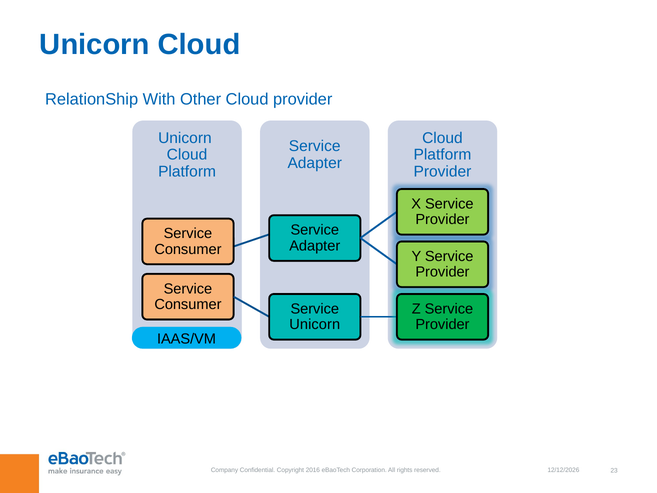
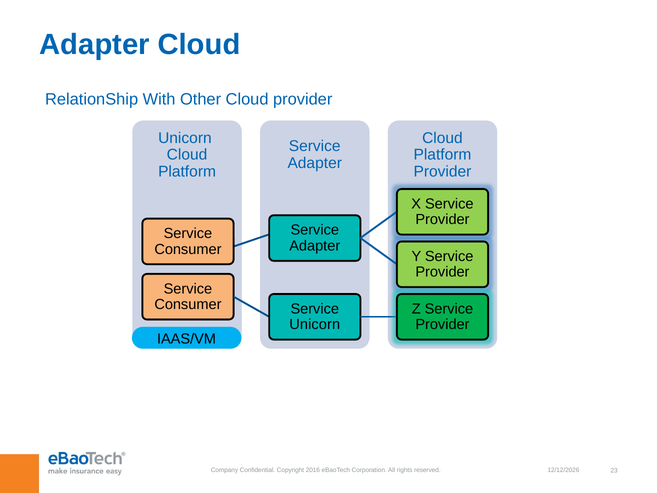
Unicorn: Unicorn -> Adapter (95, 45)
